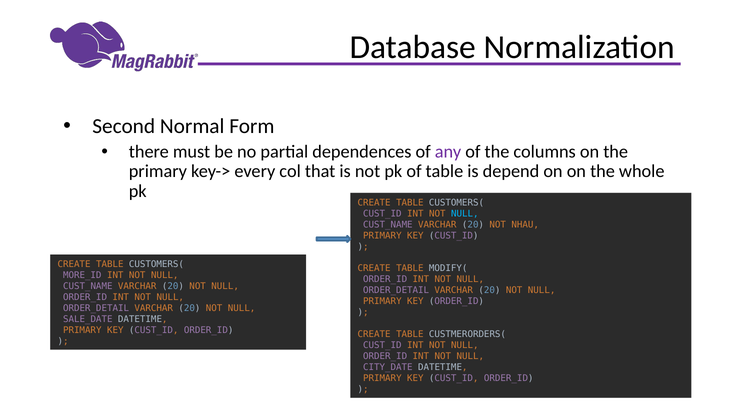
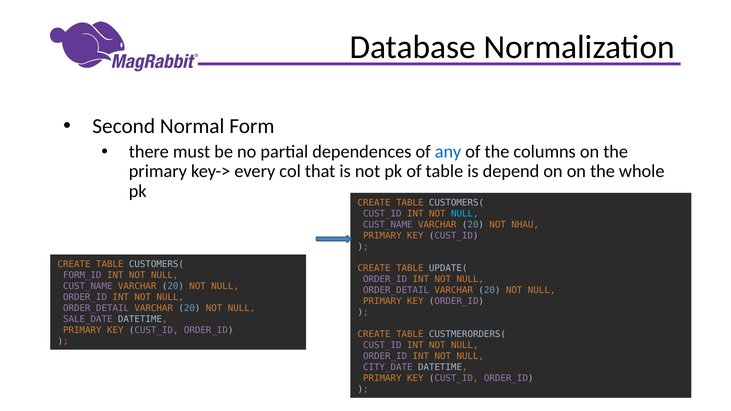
any colour: purple -> blue (448, 152)
MODIFY(: MODIFY( -> UPDATE( (448, 269)
MORE_ID: MORE_ID -> FORM_ID (82, 275)
